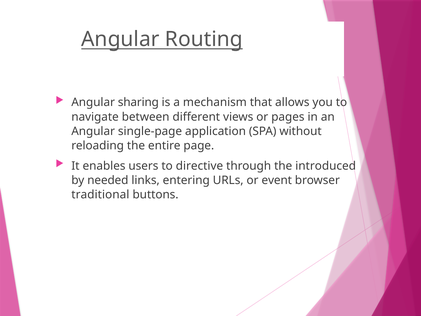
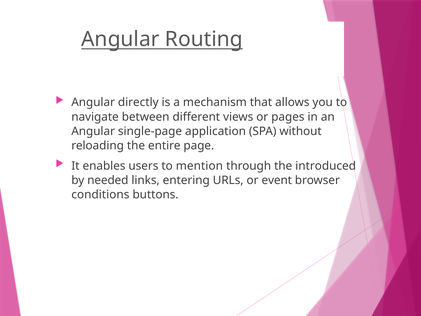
sharing: sharing -> directly (138, 102)
directive: directive -> mention (199, 166)
traditional: traditional -> conditions (100, 195)
